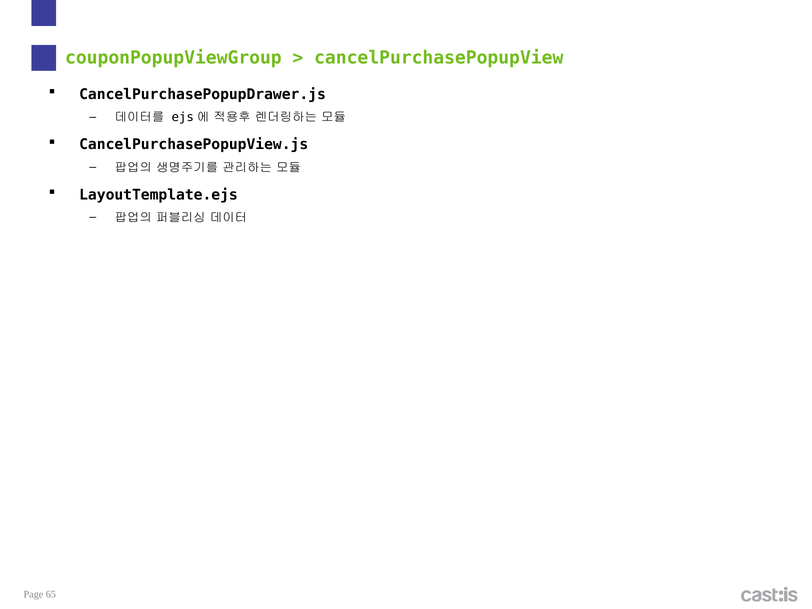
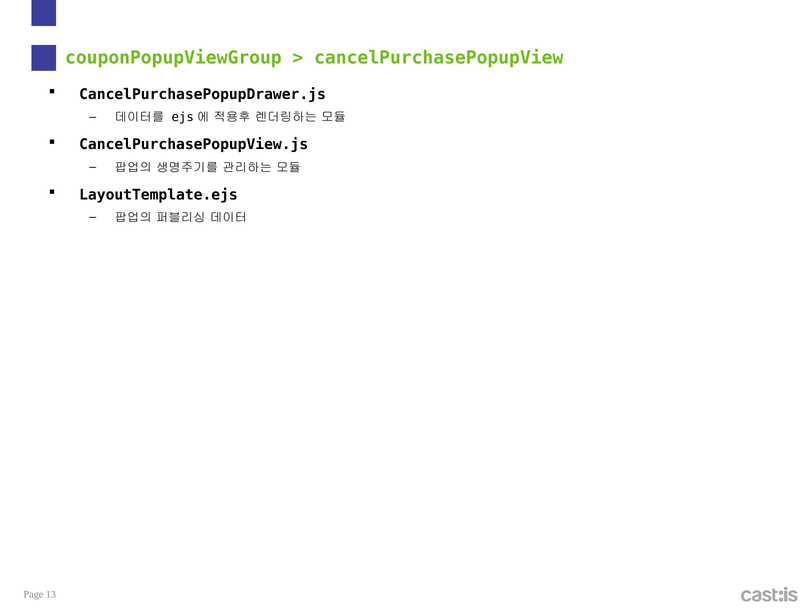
65: 65 -> 13 (51, 594)
